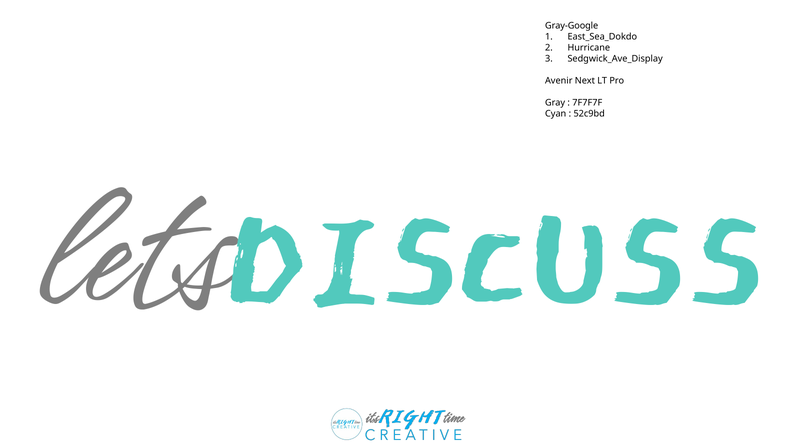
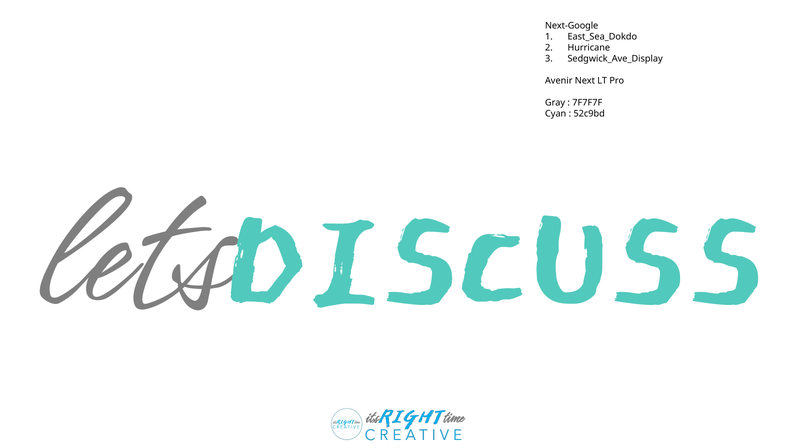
Gray-Google: Gray-Google -> Next-Google (572, 26)
